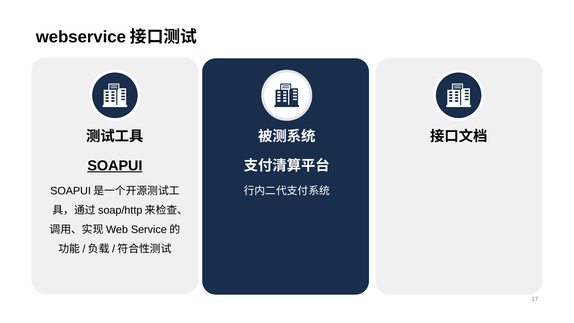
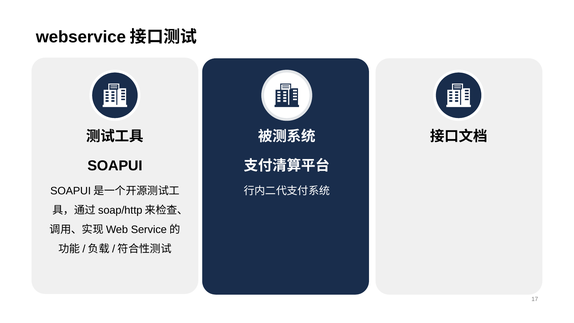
SOAPUI underline: present -> none (115, 166)
